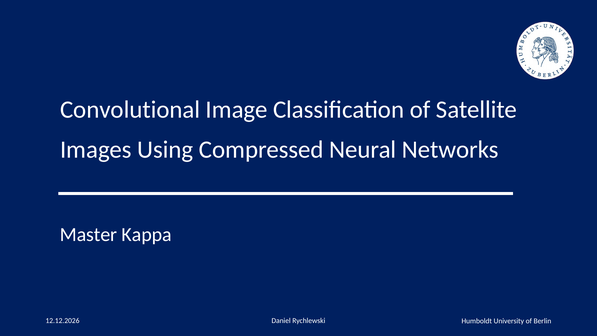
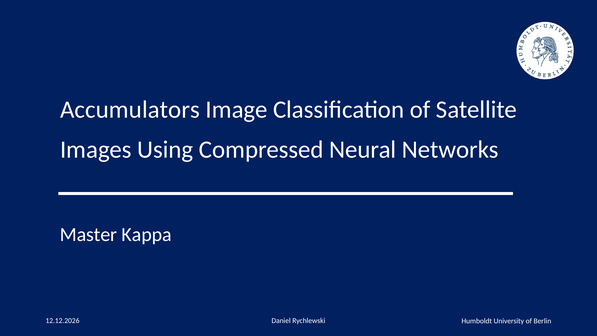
Convolutional: Convolutional -> Accumulators (130, 109)
